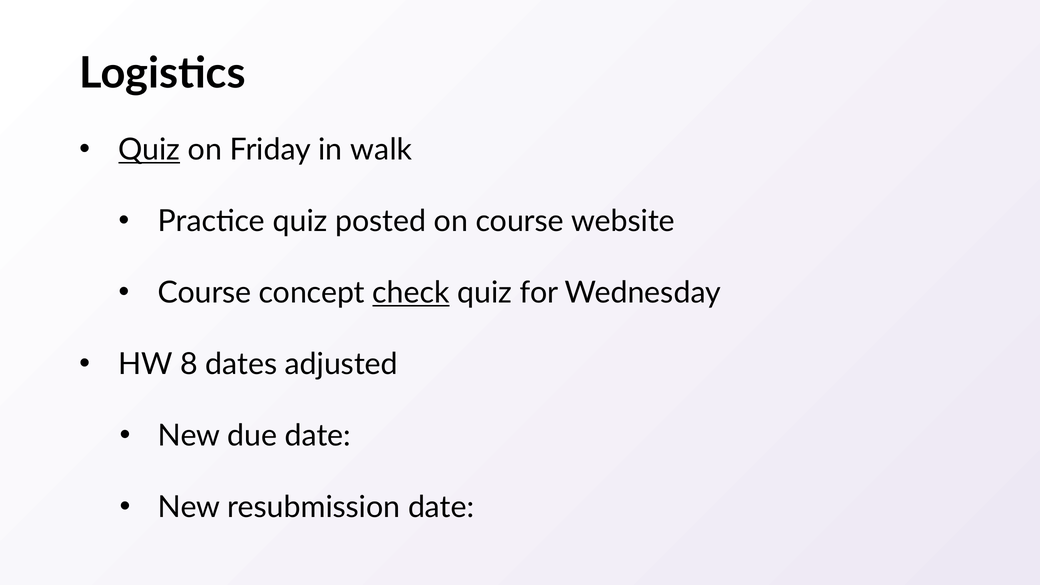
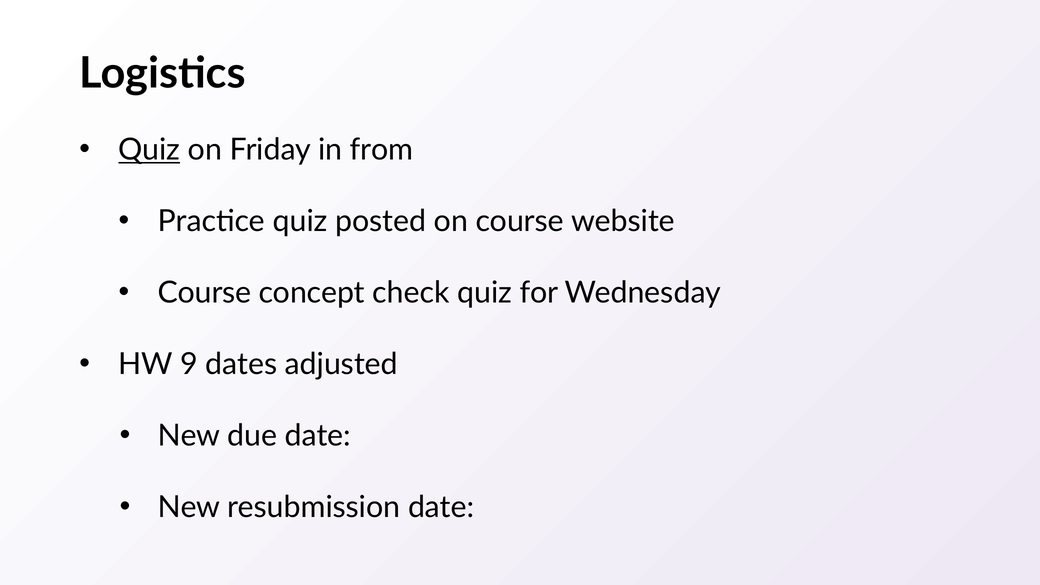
walk: walk -> from (381, 150)
check underline: present -> none (411, 293)
8: 8 -> 9 (189, 364)
